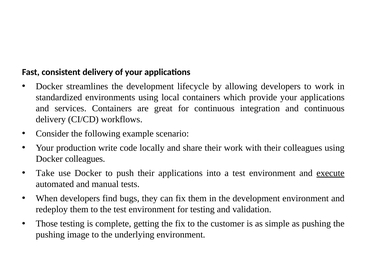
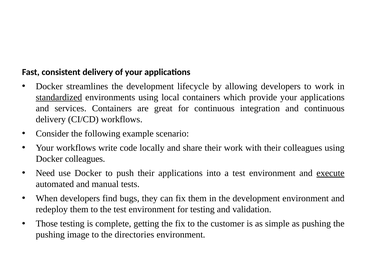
standardized underline: none -> present (59, 97)
Your production: production -> workflows (76, 148)
Take: Take -> Need (45, 173)
underlying: underlying -> directories (134, 235)
